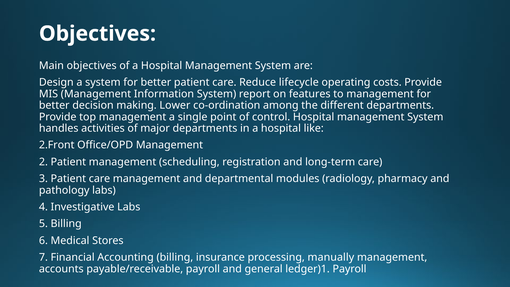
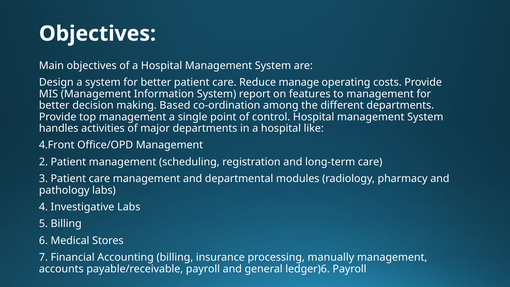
lifecycle: lifecycle -> manage (299, 82)
Lower: Lower -> Based (175, 105)
2.Front: 2.Front -> 4.Front (57, 145)
ledger)1: ledger)1 -> ledger)6 (308, 269)
